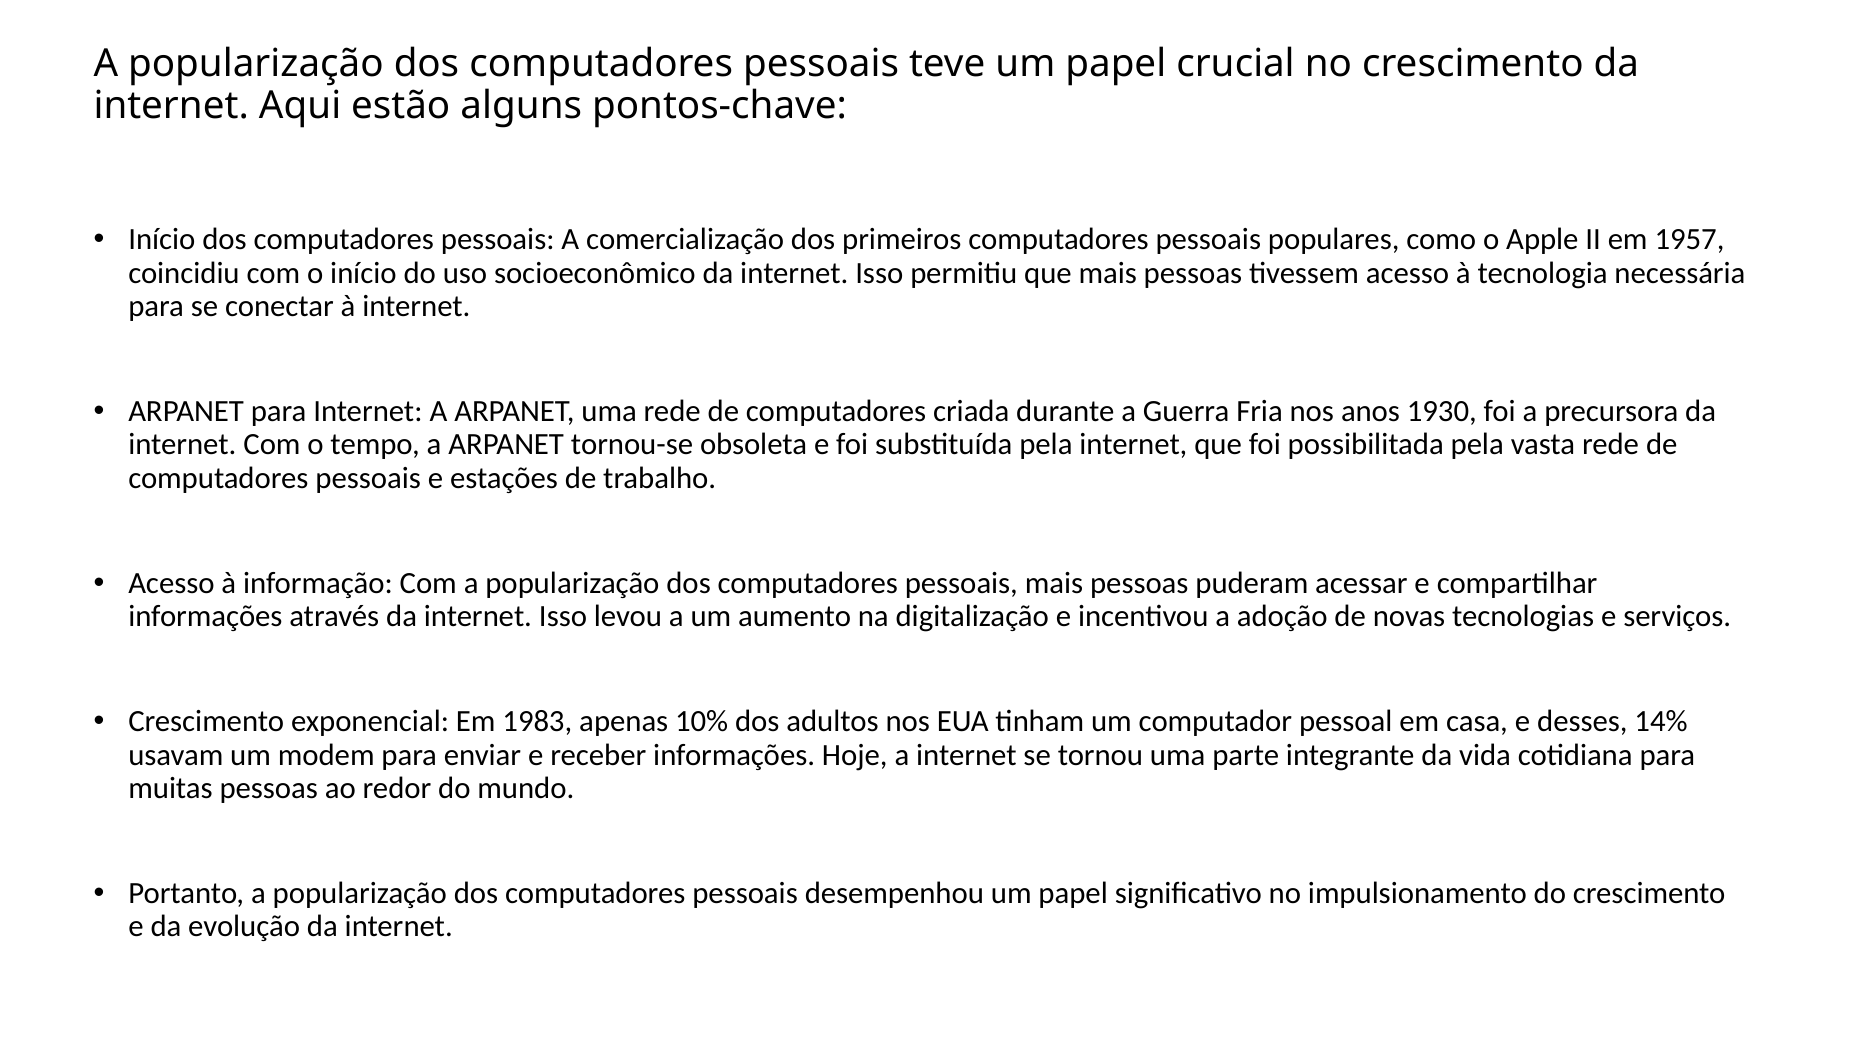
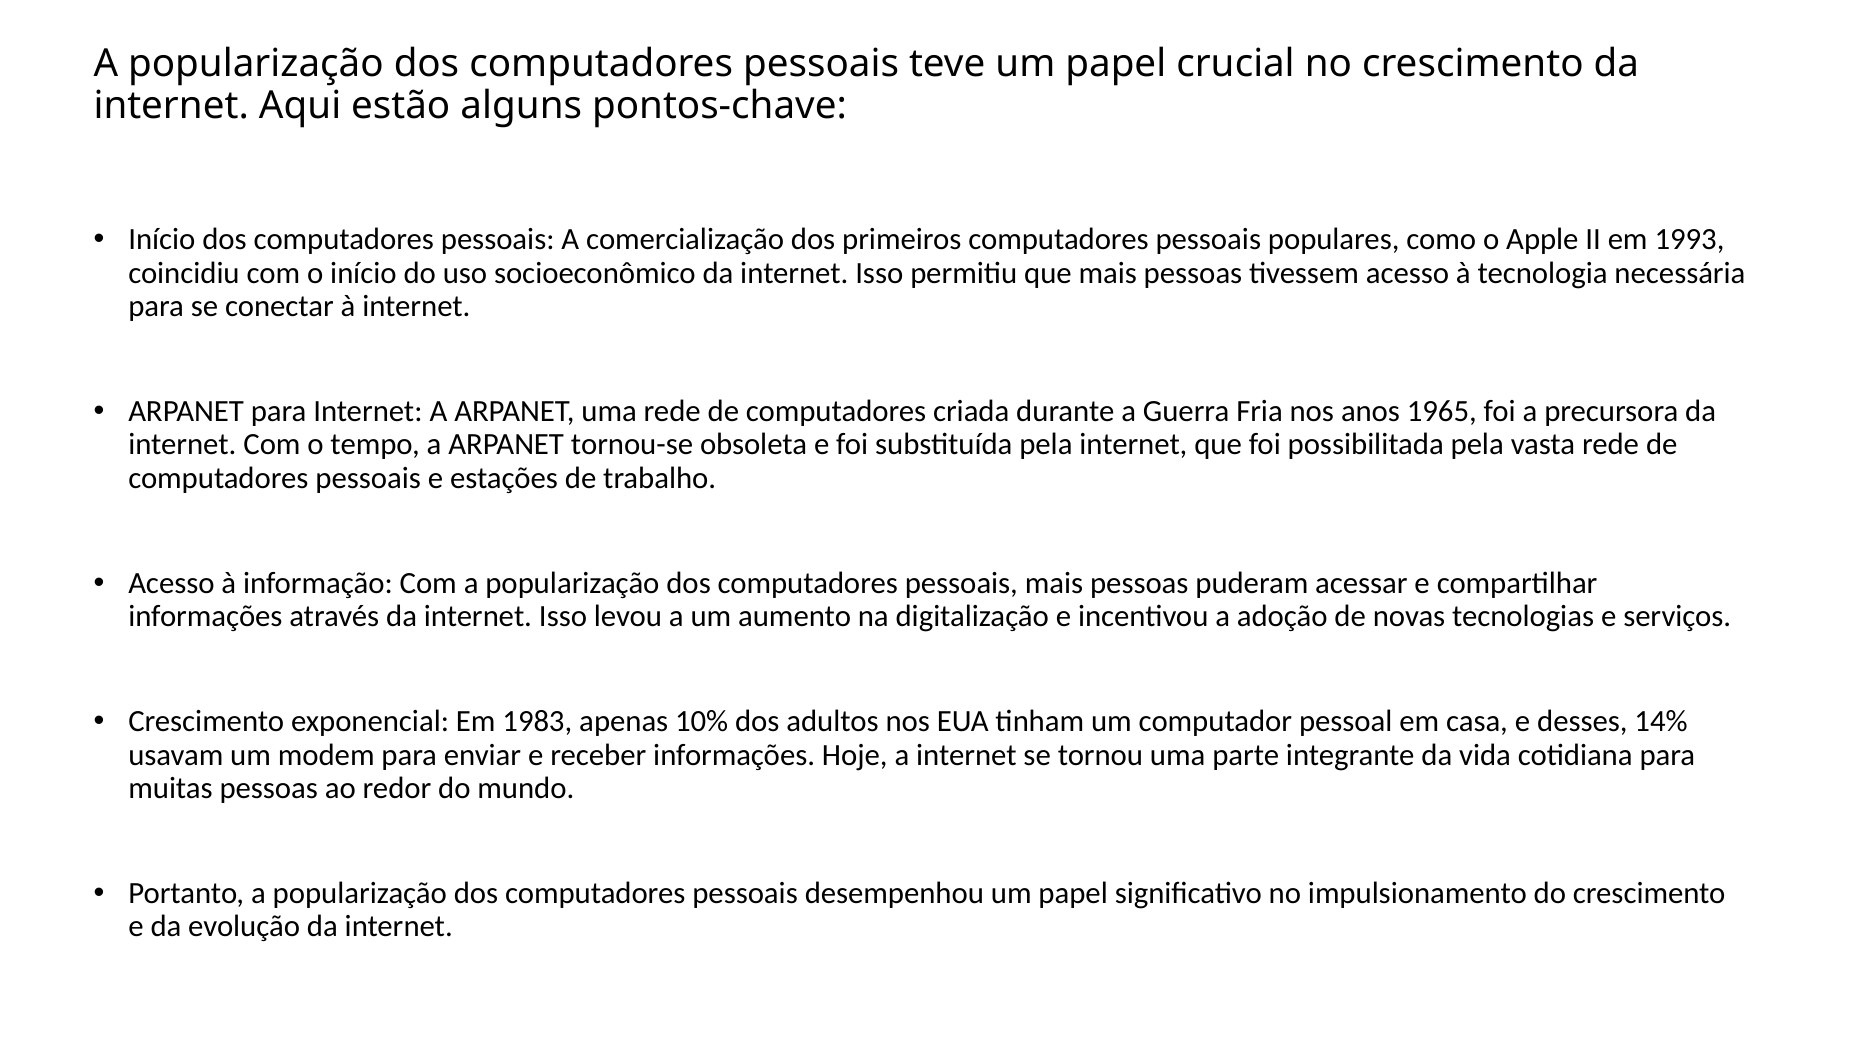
1957: 1957 -> 1993 (1690, 240)
1930: 1930 -> 1965 (1442, 411)
